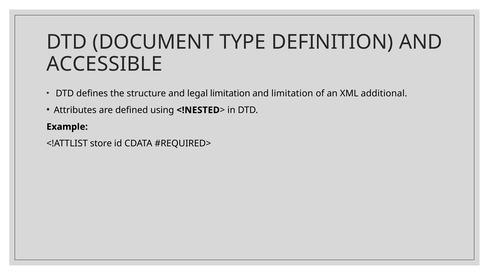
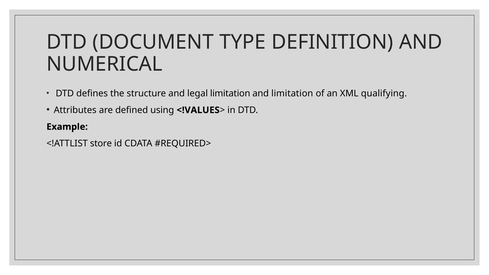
ACCESSIBLE: ACCESSIBLE -> NUMERICAL (104, 64)
additional: additional -> qualifying (384, 93)
<!NESTED: <!NESTED -> <!VALUES (198, 110)
